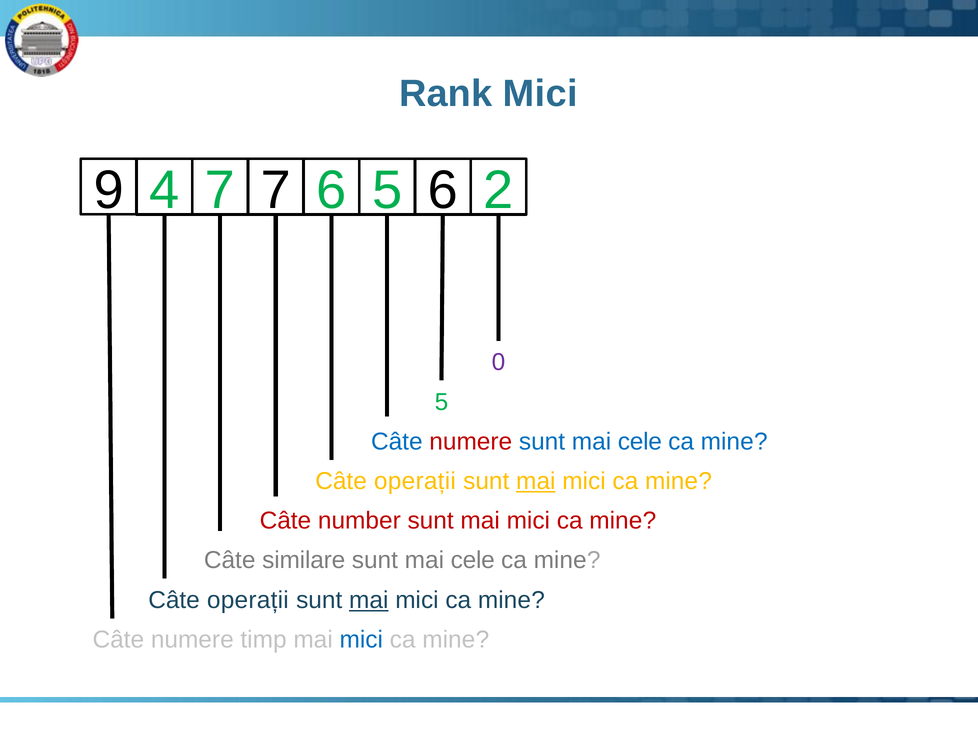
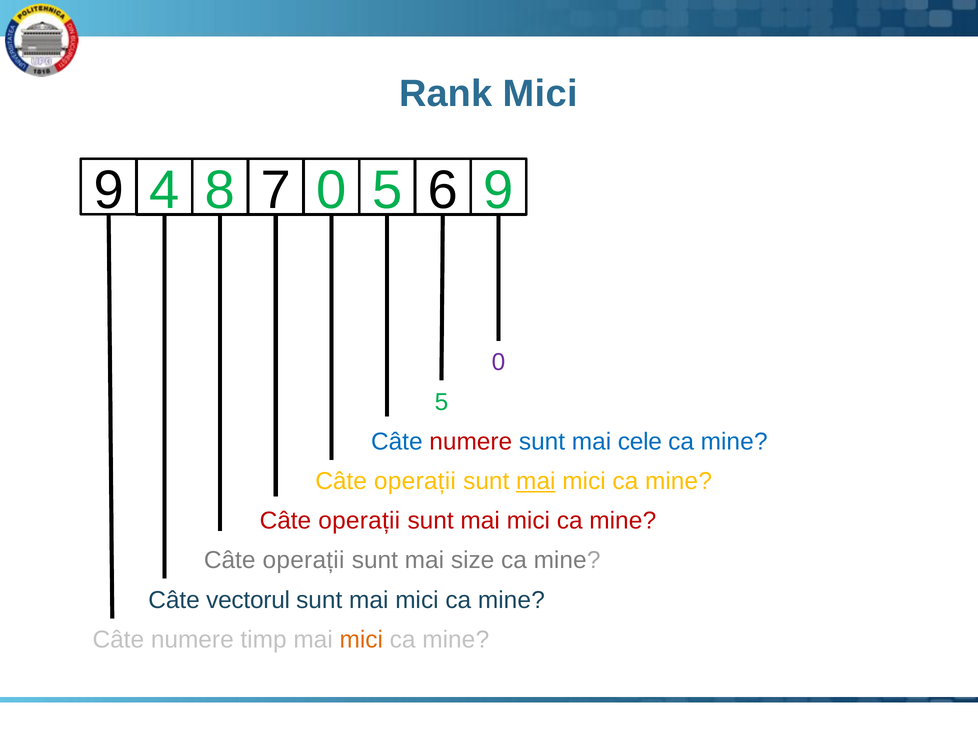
4 7: 7 -> 8 (220, 190)
7 6: 6 -> 0 (331, 190)
6 2: 2 -> 9 (498, 191)
number: number -> operații (359, 521)
similare: similare -> operații (304, 561)
cele: cele -> size (473, 561)
operații: operații -> vectorul (248, 601)
mai underline: present -> none (369, 601)
mici colour: blue -> orange (361, 640)
